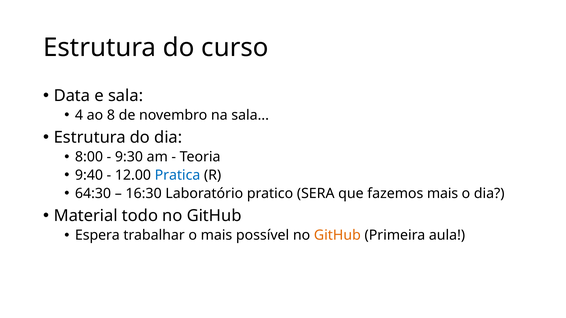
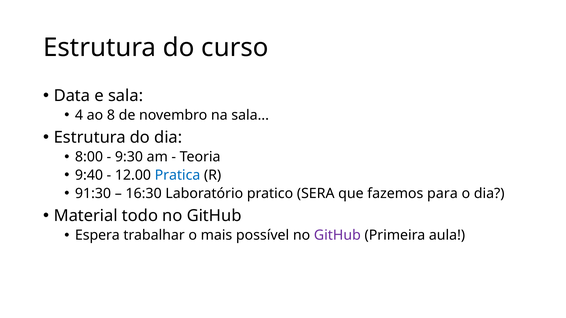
64:30: 64:30 -> 91:30 (93, 194)
fazemos mais: mais -> para (442, 194)
GitHub colour: orange -> purple (337, 236)
